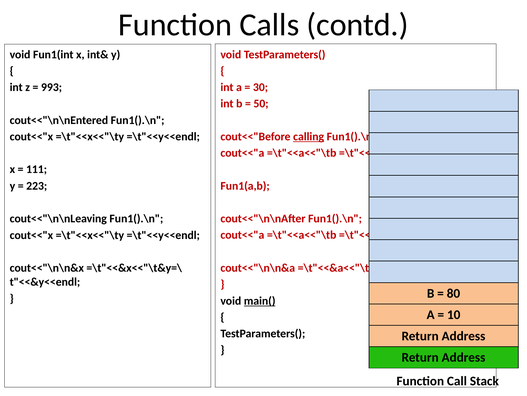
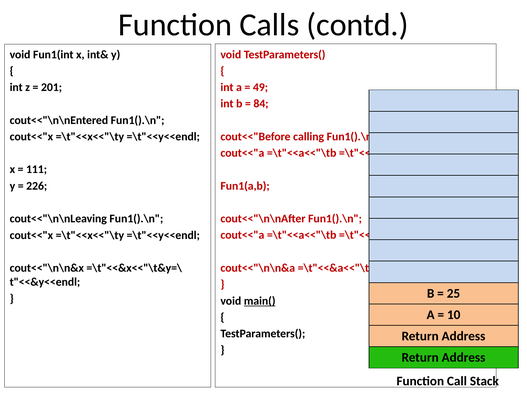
993: 993 -> 201 (52, 87)
30: 30 -> 49 (260, 87)
50: 50 -> 84 (261, 104)
calling underline: present -> none (309, 136)
223: 223 -> 226 (37, 186)
80: 80 -> 25 (453, 293)
